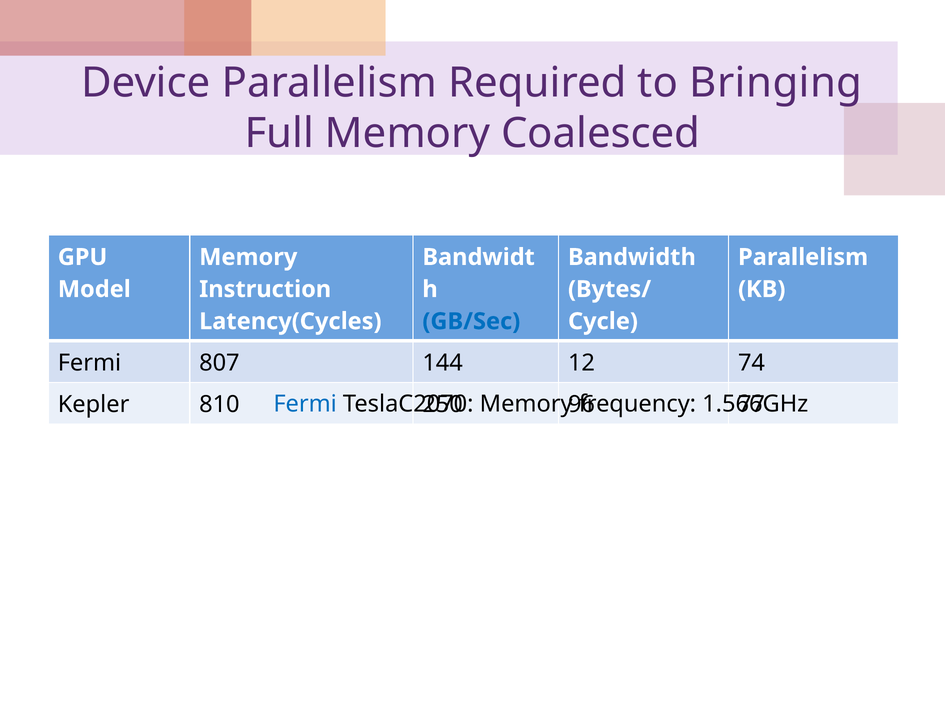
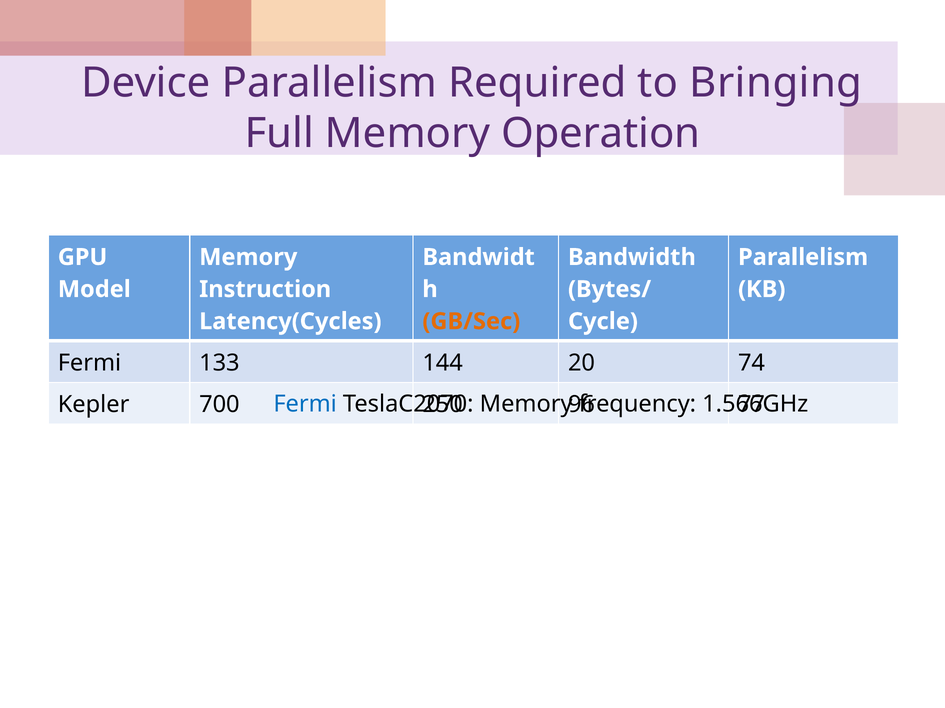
Coalesced: Coalesced -> Operation (601, 134)
GB/Sec colour: blue -> orange (471, 322)
807: 807 -> 133 (219, 363)
12: 12 -> 20 (581, 363)
810: 810 -> 700 (219, 405)
